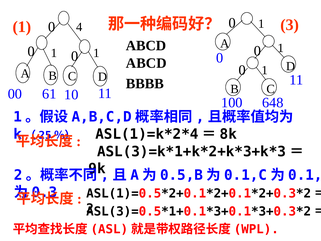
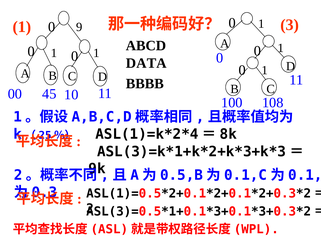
4: 4 -> 9 (79, 27)
ABCD: ABCD -> DATA (146, 63)
61: 61 -> 45 (49, 94)
648: 648 -> 108 (273, 103)
